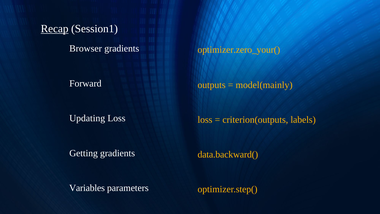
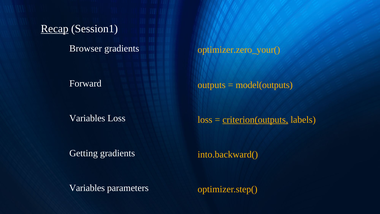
model(mainly: model(mainly -> model(outputs (264, 85)
Updating: Updating -> Variables (87, 118)
criterion(outputs underline: none -> present (255, 120)
data.backward(: data.backward( -> into.backward( (228, 154)
